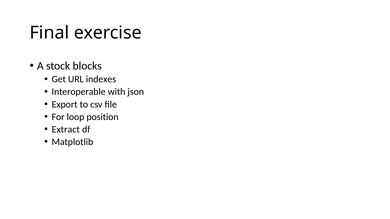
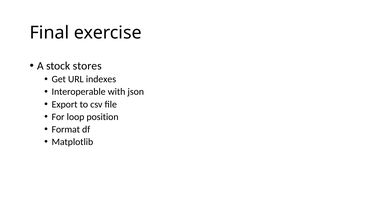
blocks: blocks -> stores (87, 66)
Extract: Extract -> Format (66, 130)
